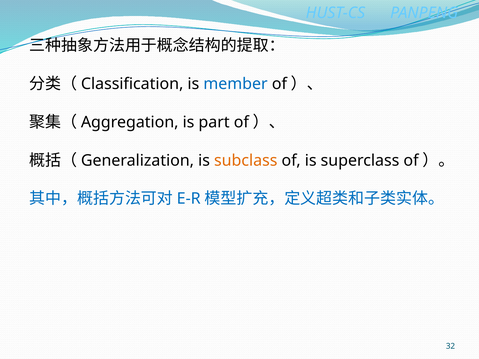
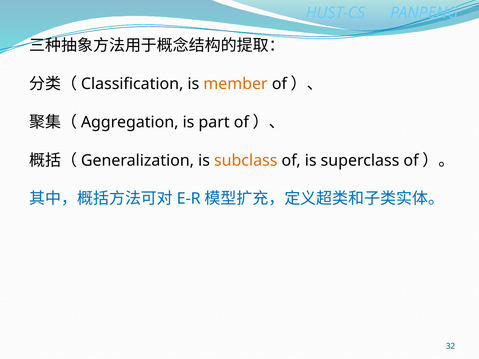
member colour: blue -> orange (236, 84)
